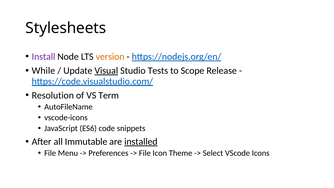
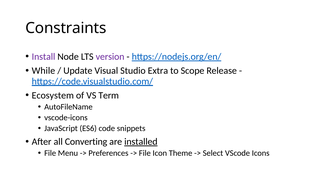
Stylesheets: Stylesheets -> Constraints (66, 28)
version colour: orange -> purple (110, 57)
Visual underline: present -> none (106, 71)
Tests: Tests -> Extra (158, 71)
Resolution: Resolution -> Ecosystem (53, 95)
Immutable: Immutable -> Converting (86, 142)
